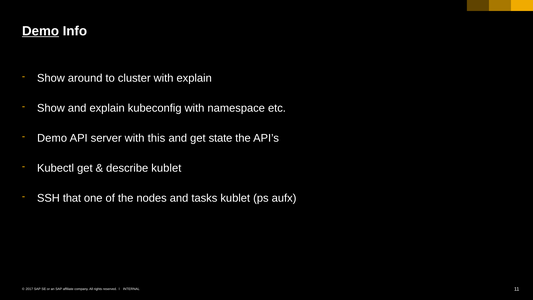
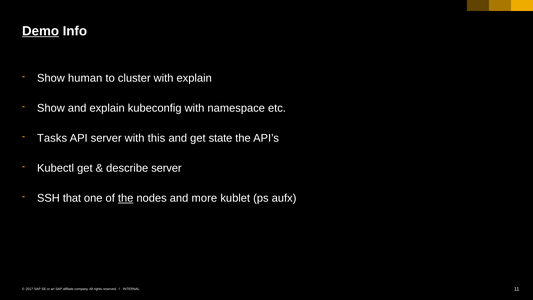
around: around -> human (85, 78)
Demo: Demo -> Tasks (52, 138)
describe kublet: kublet -> server (166, 168)
the underline: none -> present (126, 198)
tasks: tasks -> more (204, 198)
